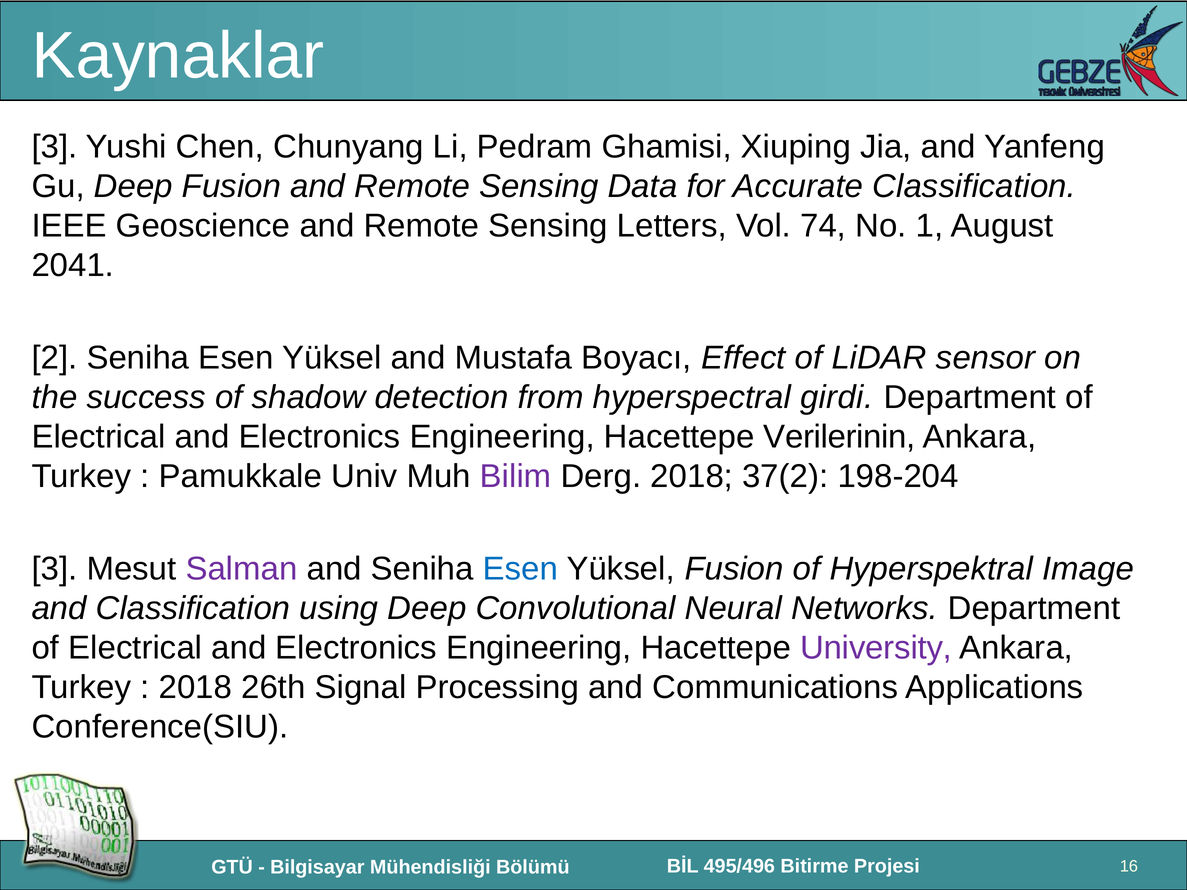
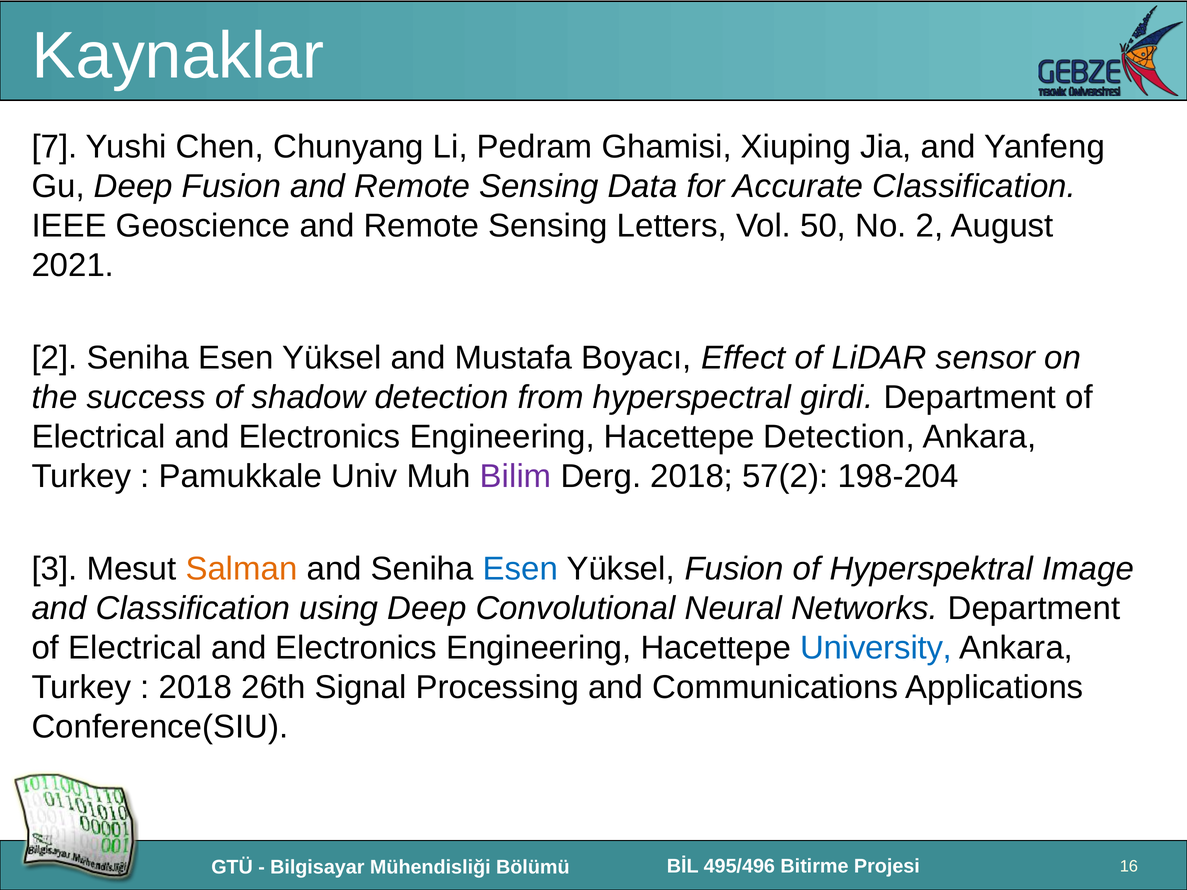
3: 3 -> 7 (54, 147)
74: 74 -> 50 (823, 226)
No 1: 1 -> 2 (930, 226)
2041: 2041 -> 2021 (73, 265)
Hacettepe Verilerinin: Verilerinin -> Detection (839, 437)
37(2: 37(2 -> 57(2 (785, 477)
Salman colour: purple -> orange (242, 569)
University colour: purple -> blue (876, 648)
